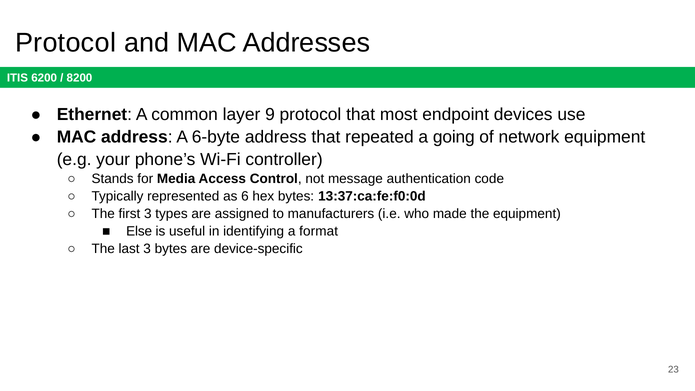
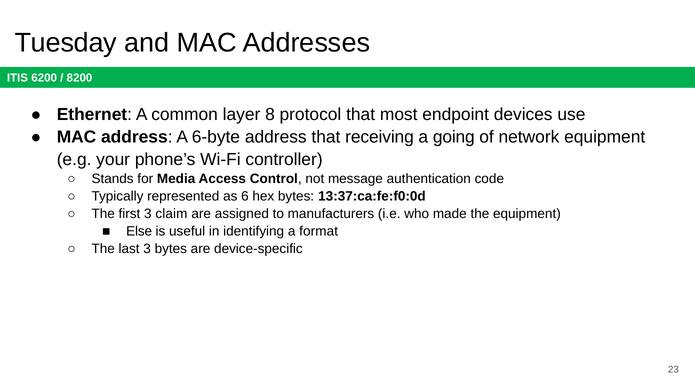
Protocol: Protocol -> Tuesday (66, 43)
9: 9 -> 8 (270, 115)
repeated: repeated -> receiving (380, 137)
types: types -> claim (171, 214)
